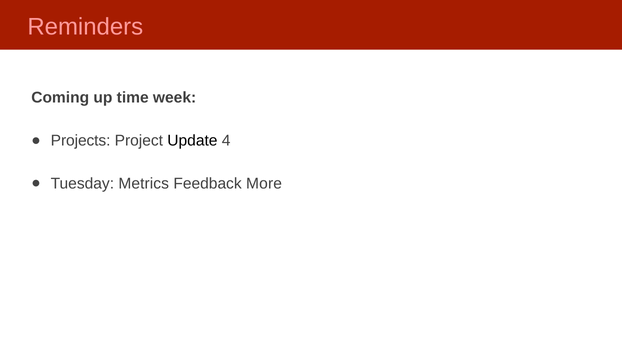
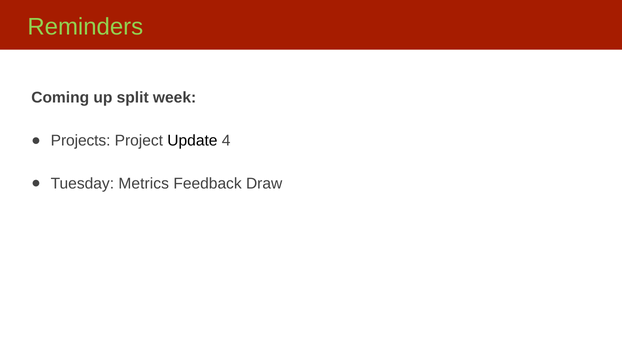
Reminders colour: pink -> light green (85, 27)
time: time -> split (133, 98)
More: More -> Draw (264, 184)
